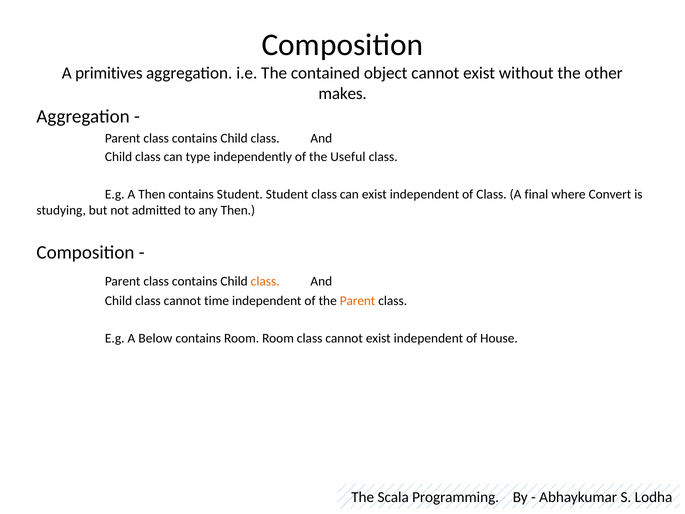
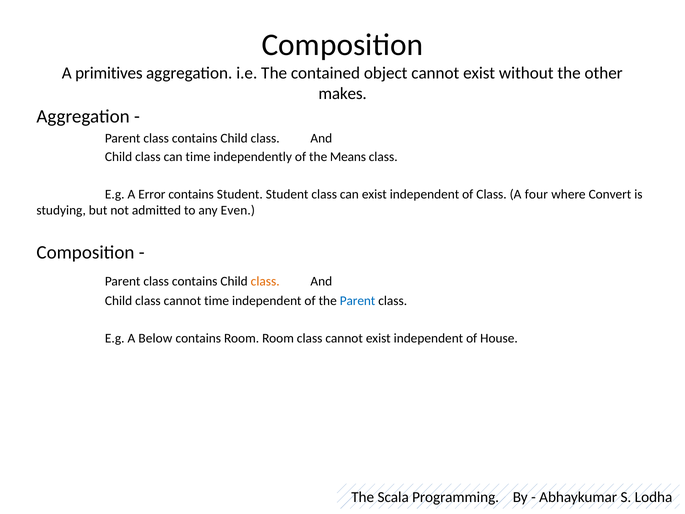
can type: type -> time (198, 157)
Useful: Useful -> Means (348, 157)
A Then: Then -> Error (152, 194)
final: final -> four (536, 194)
any Then: Then -> Even (238, 210)
Parent colour: orange -> blue (358, 301)
